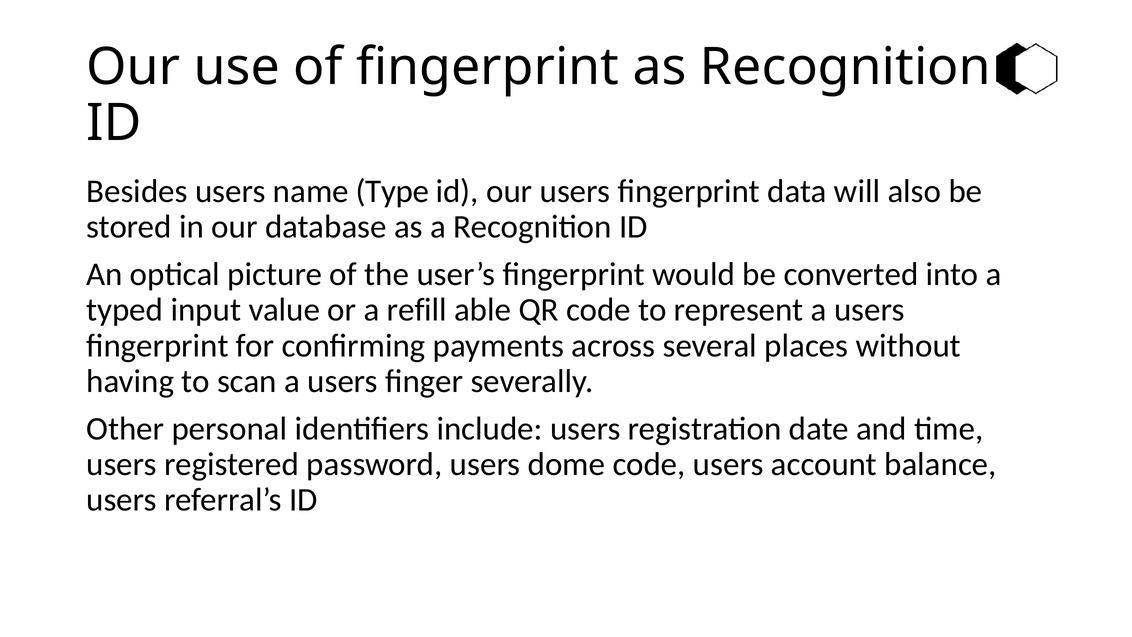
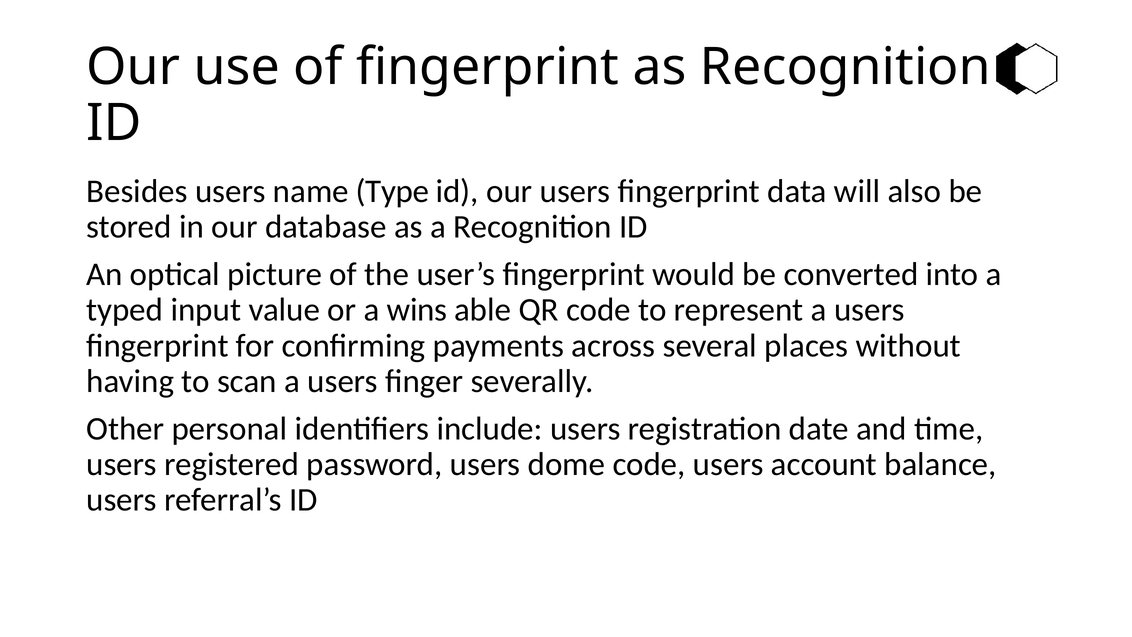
refill: refill -> wins (417, 310)
